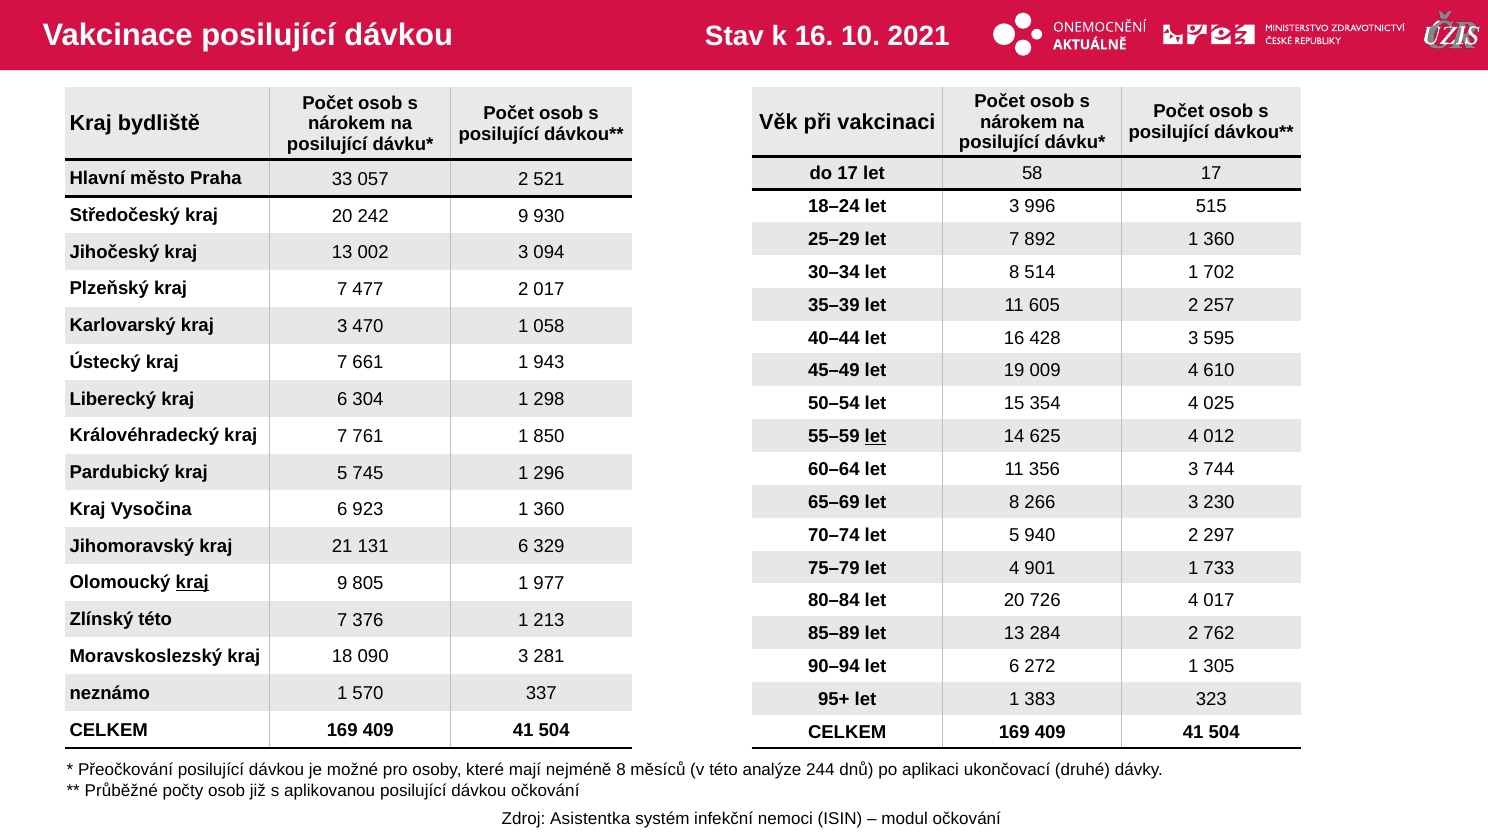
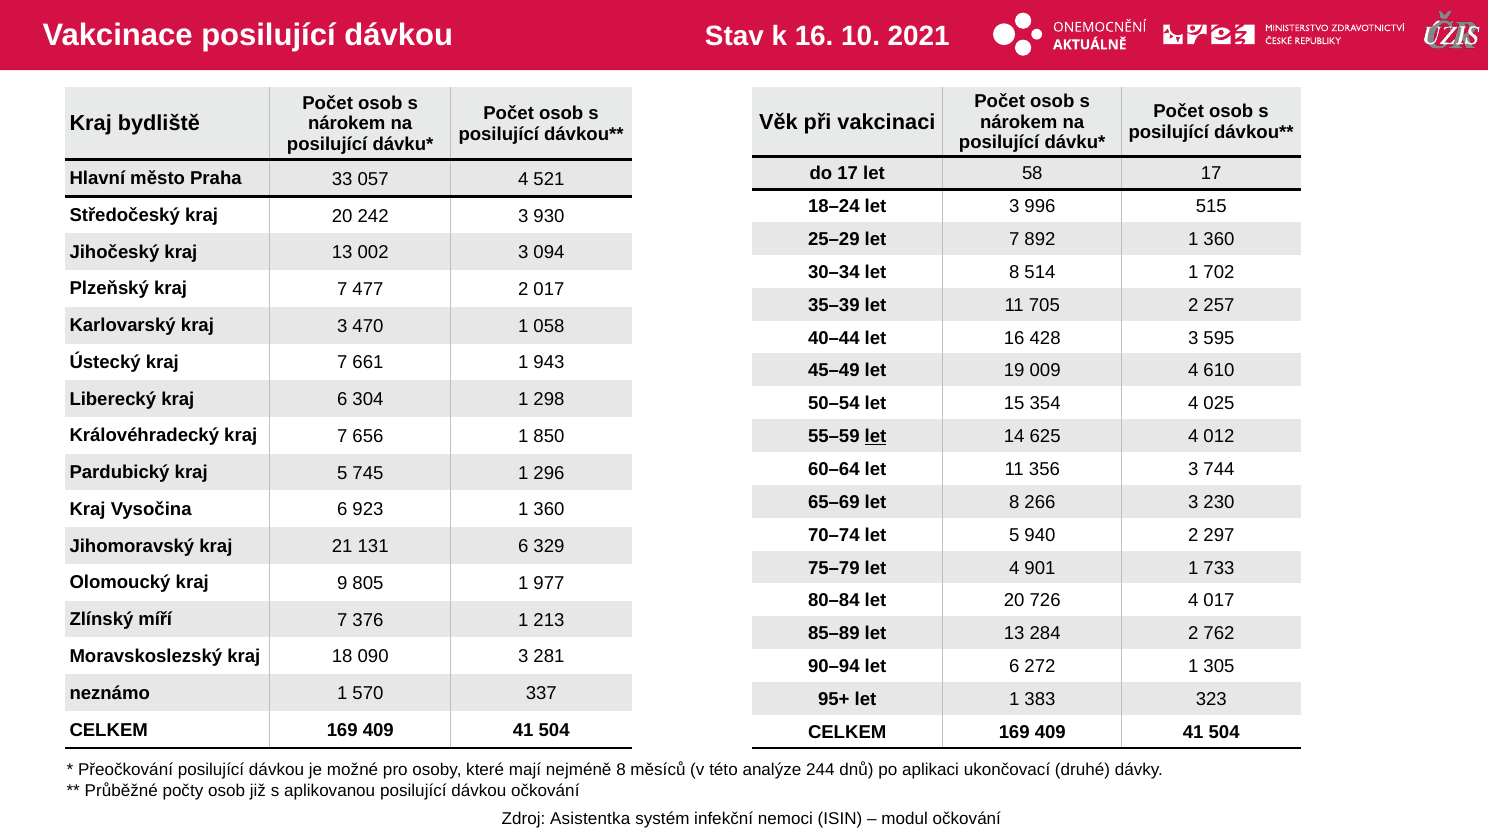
057 2: 2 -> 4 (523, 179)
242 9: 9 -> 3 (523, 216)
605: 605 -> 705 (1044, 305)
761: 761 -> 656 (368, 436)
kraj underline: present -> none (192, 583)
Zlínský této: této -> míří (155, 619)
